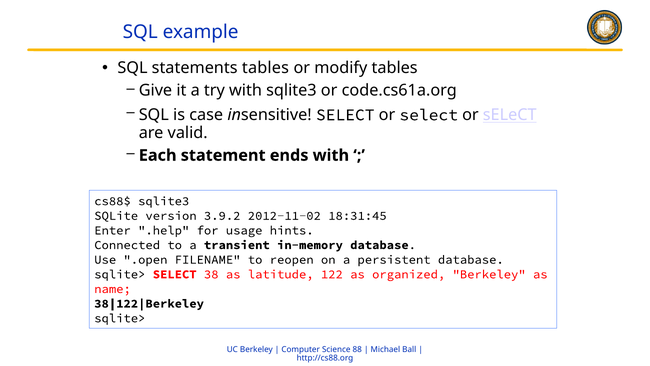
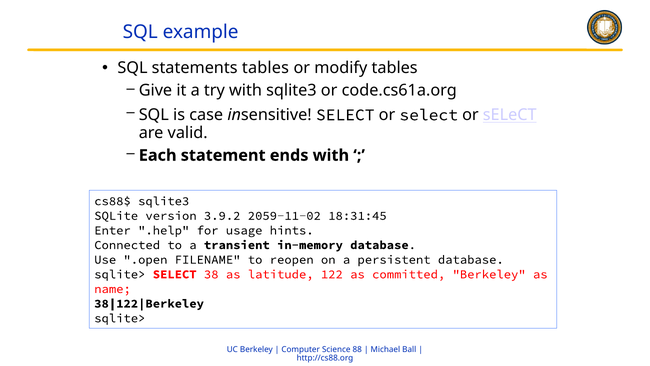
2012-11-02: 2012-11-02 -> 2059-11-02 (284, 216)
organized: organized -> committed (409, 274)
